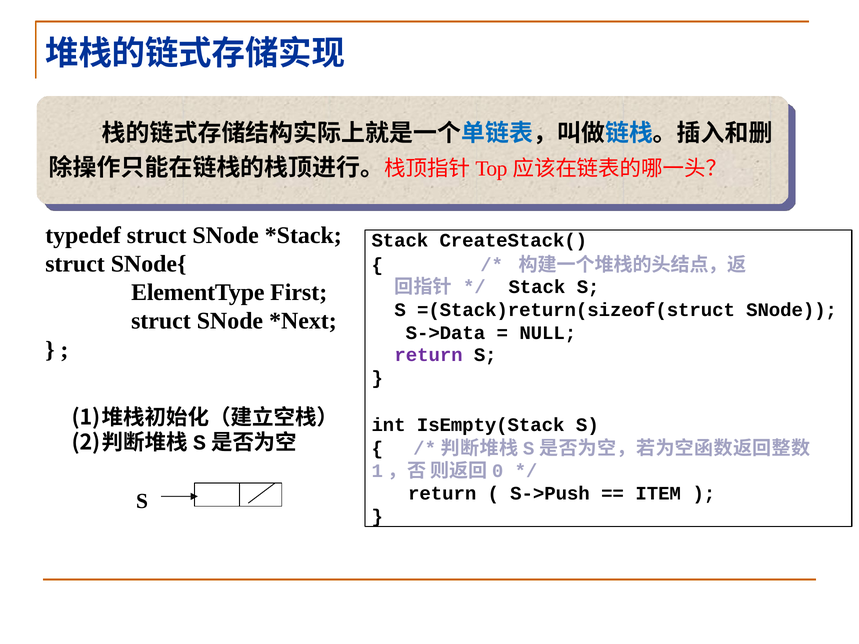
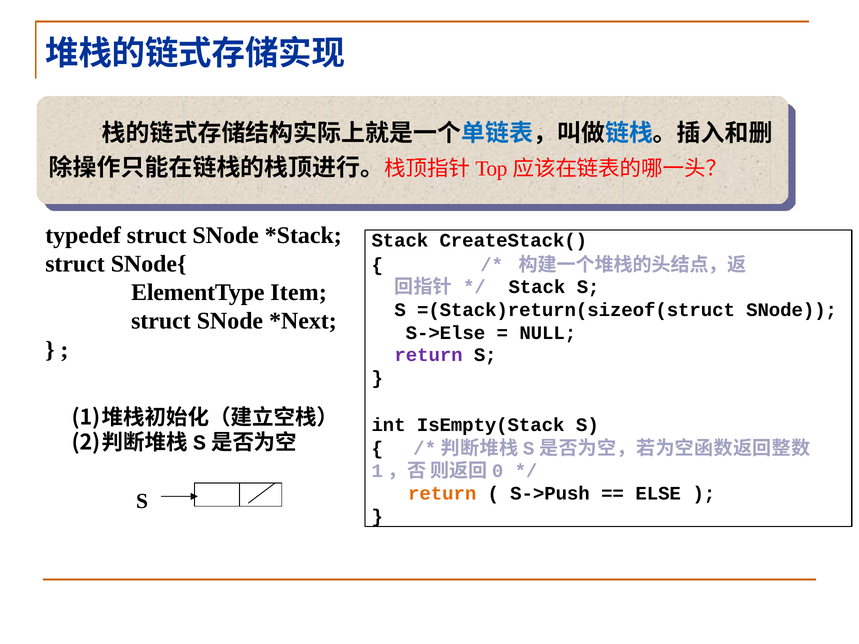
First: First -> Item (299, 293)
S->Data: S->Data -> S->Else (445, 333)
return colour: black -> orange (442, 494)
ITEM: ITEM -> ELSE (658, 494)
